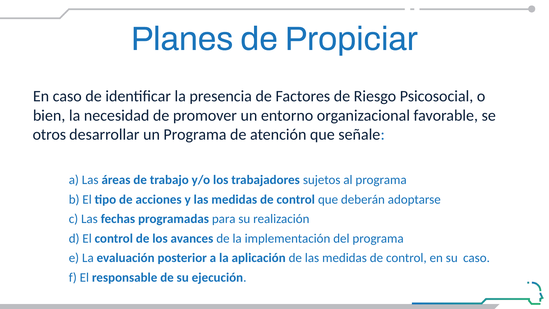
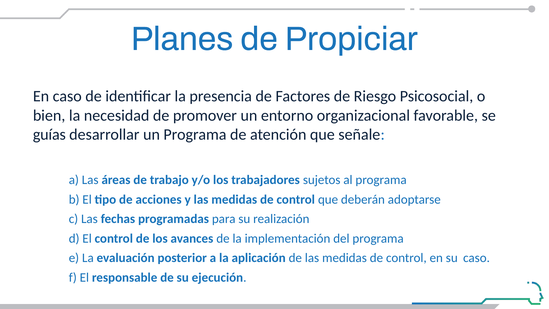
otros: otros -> guías (49, 135)
